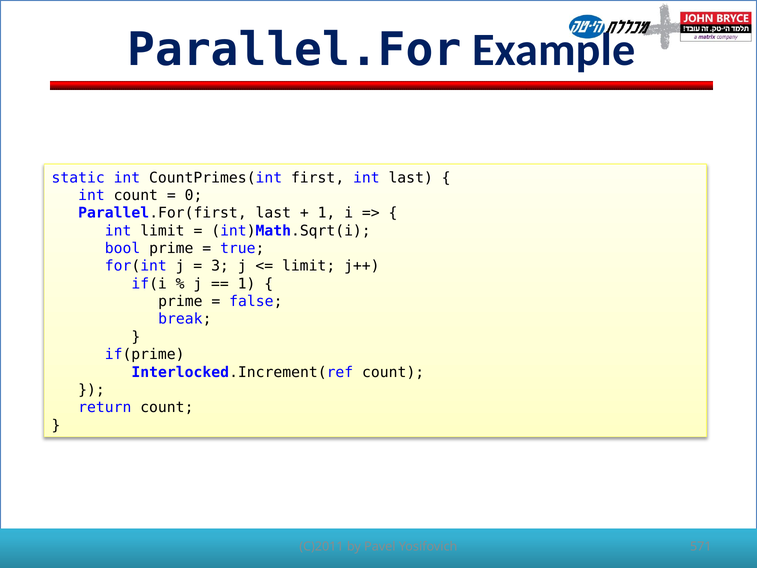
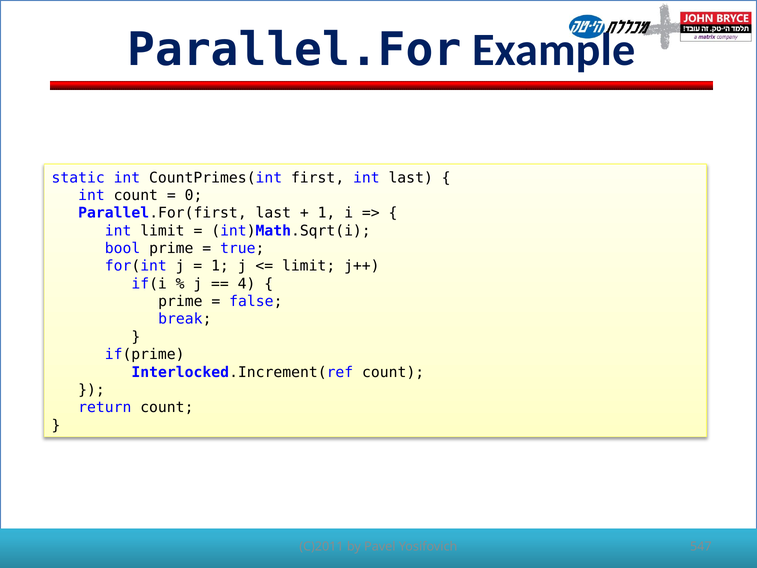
3: 3 -> 1 (220, 266)
1: 1 -> 4 (247, 284)
571: 571 -> 547 (701, 546)
